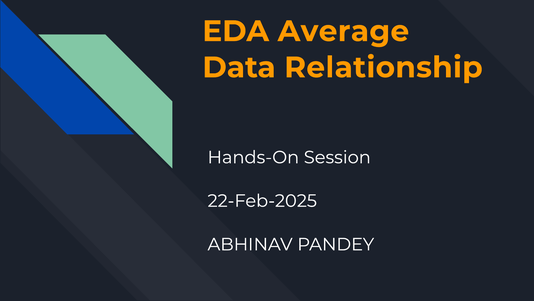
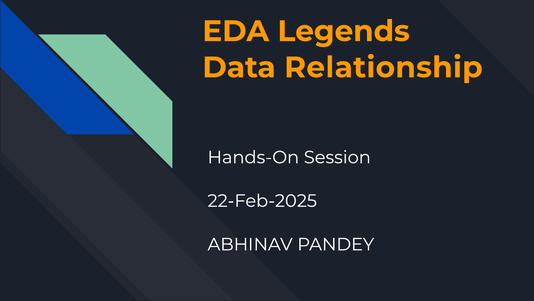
Average: Average -> Legends (344, 31)
